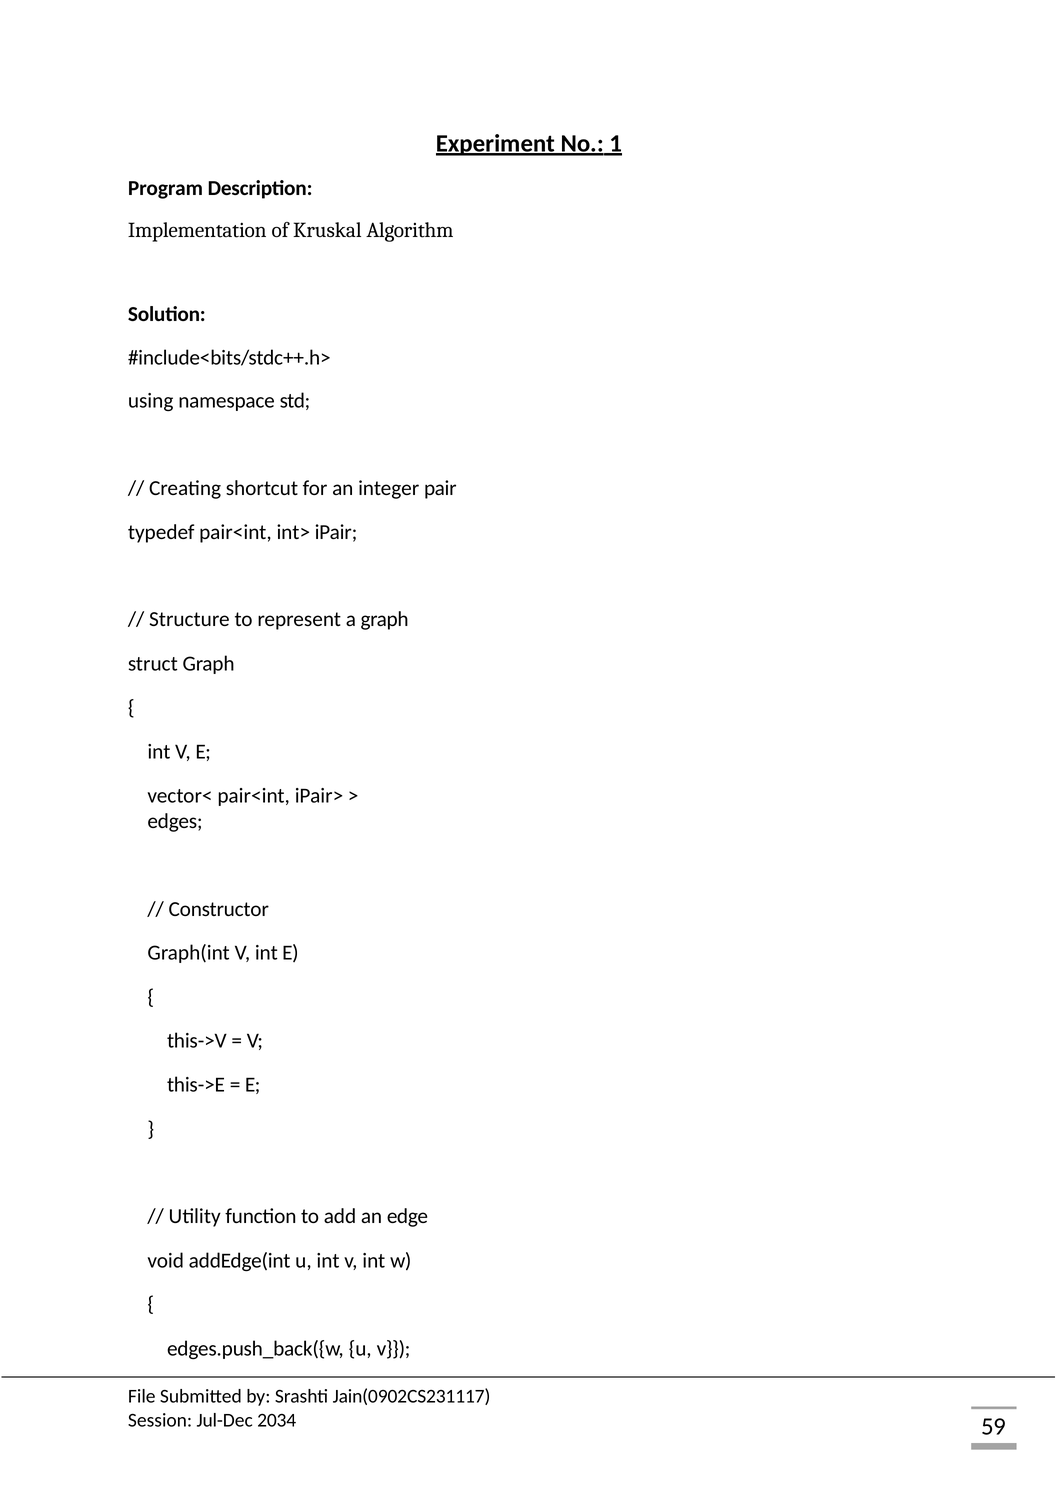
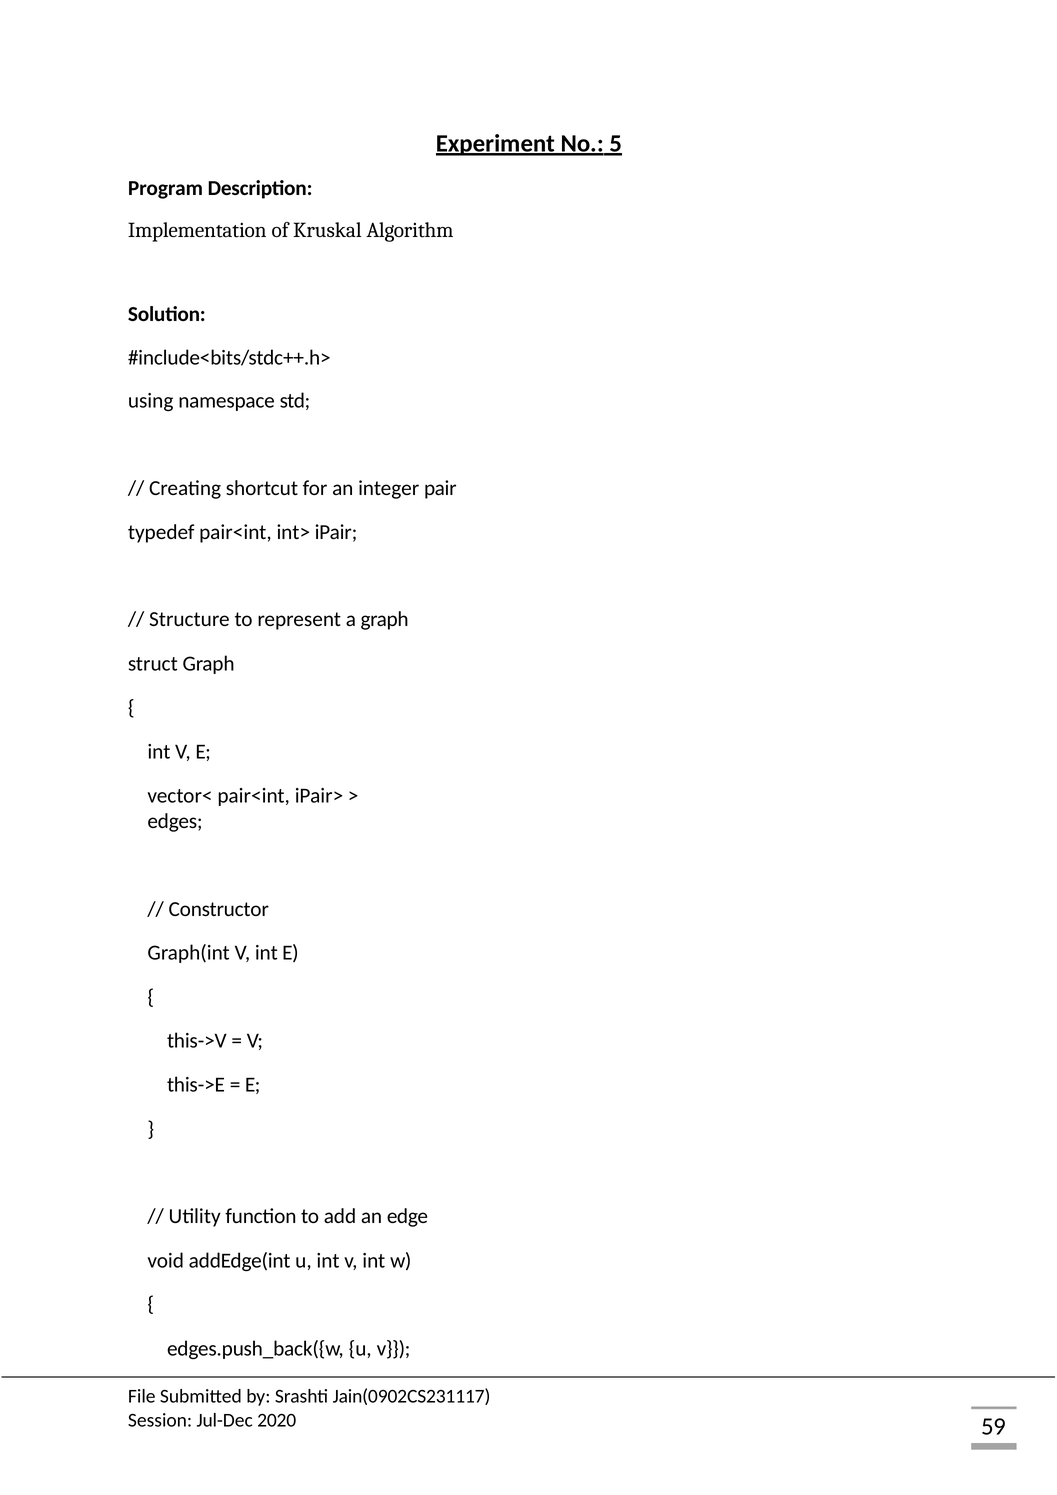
1: 1 -> 5 (616, 144)
2034: 2034 -> 2020 (277, 1421)
